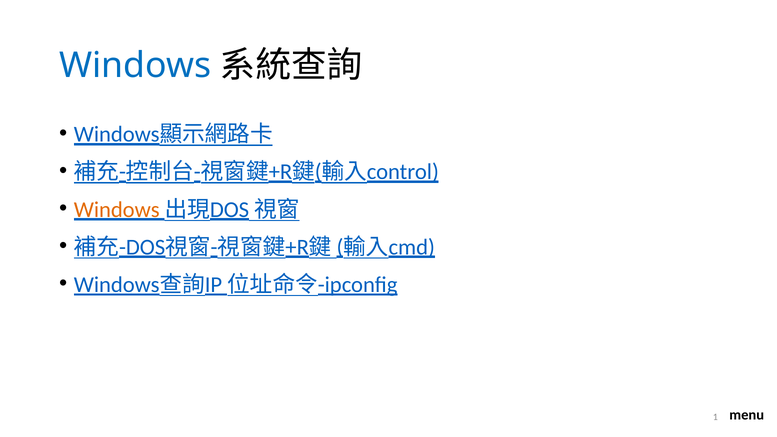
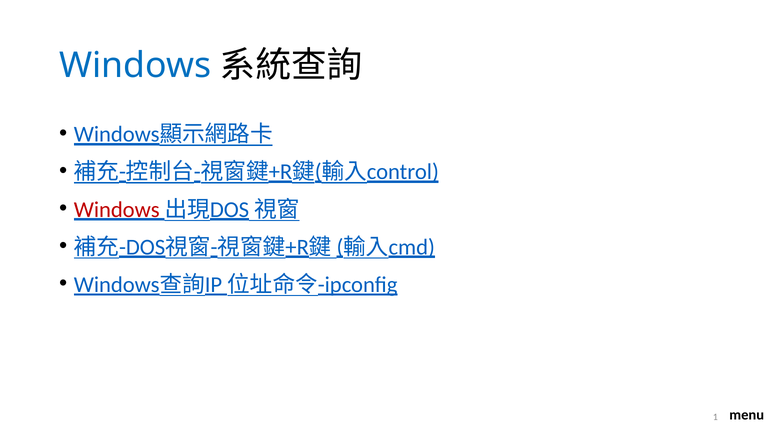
Windows colour: orange -> red (117, 210)
